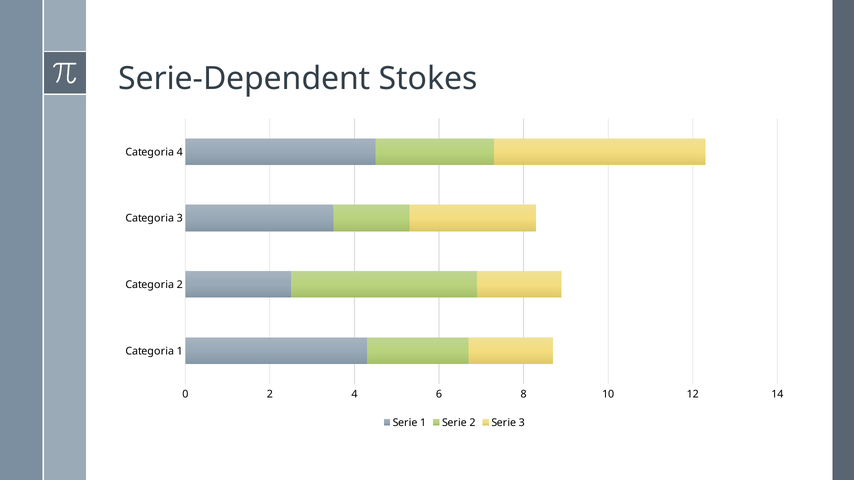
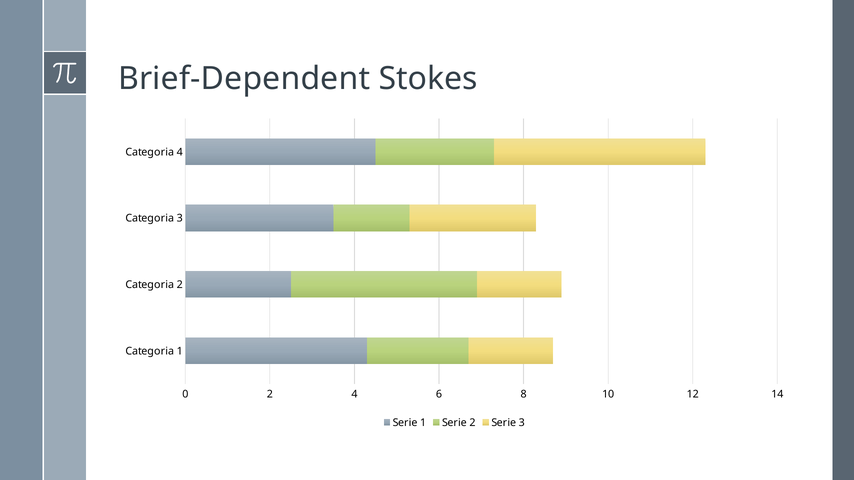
Serie-Dependent: Serie-Dependent -> Brief-Dependent (244, 79)
